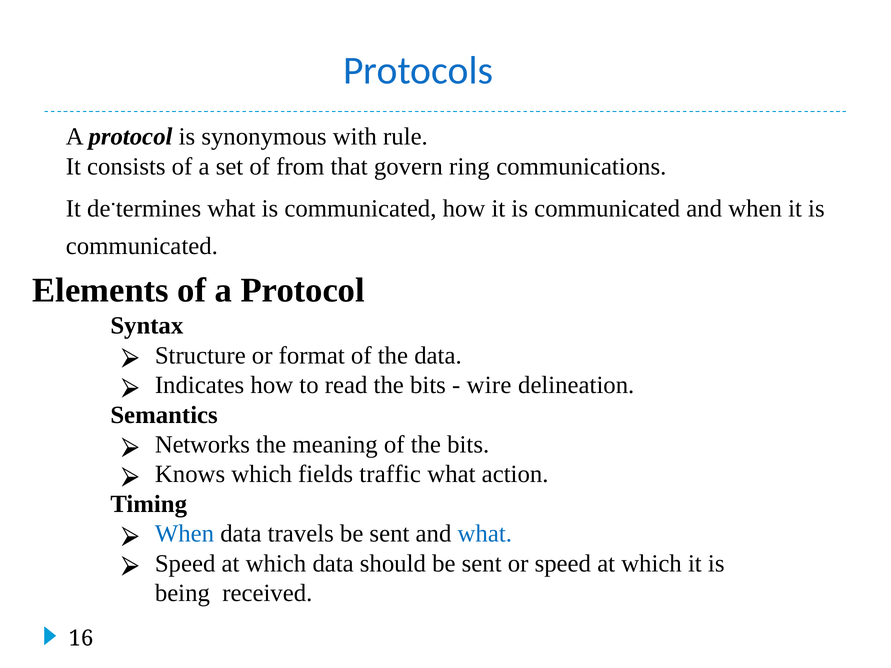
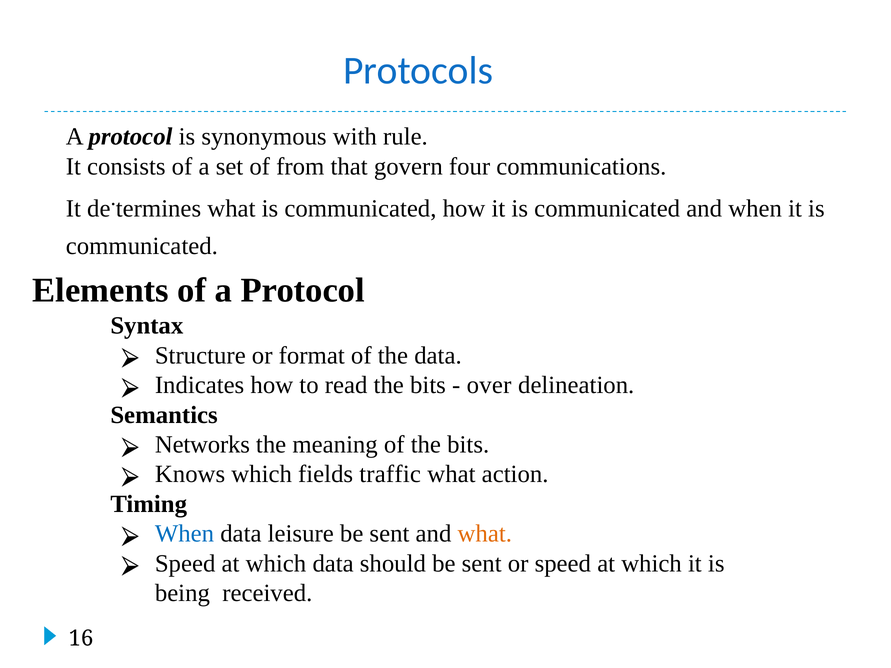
ring: ring -> four (470, 166)
wire: wire -> over (489, 385)
travels: travels -> leisure (301, 534)
what colour: blue -> orange (485, 534)
